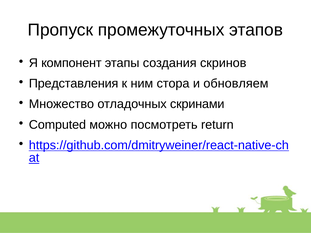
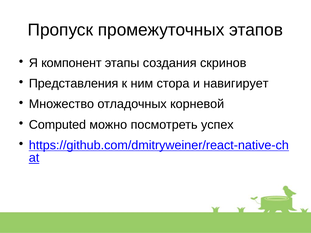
обновляем: обновляем -> навигирует (236, 84)
скринами: скринами -> корневой (197, 104)
return: return -> успех (217, 125)
